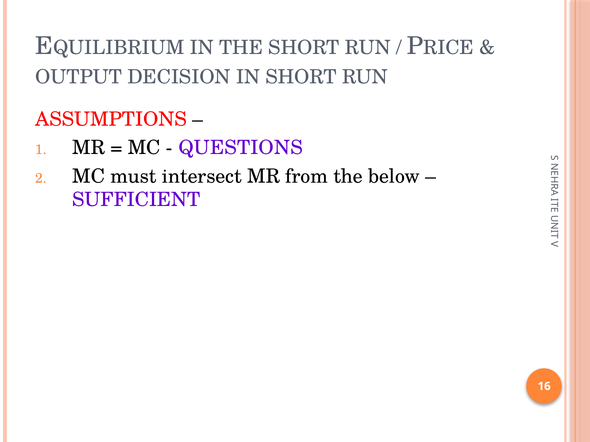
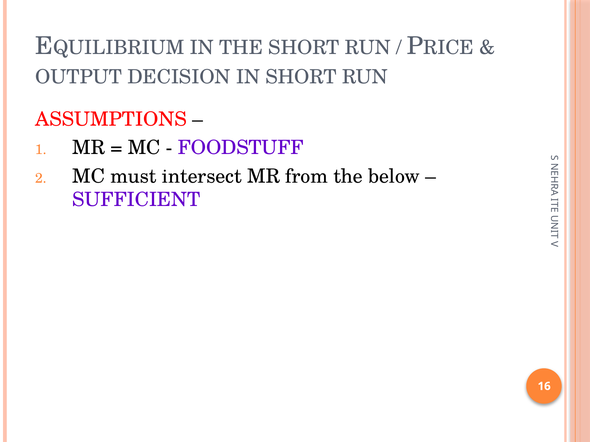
QUESTIONS: QUESTIONS -> FOODSTUFF (241, 148)
